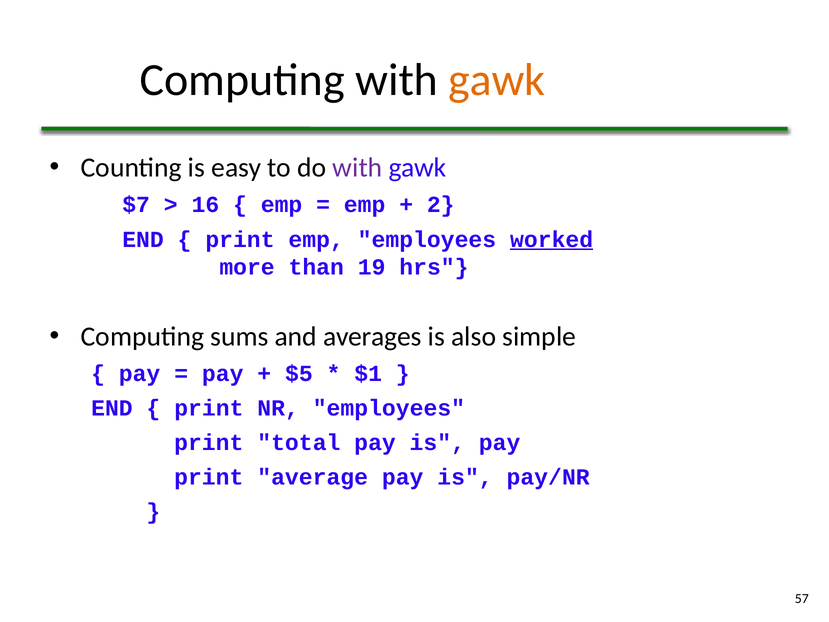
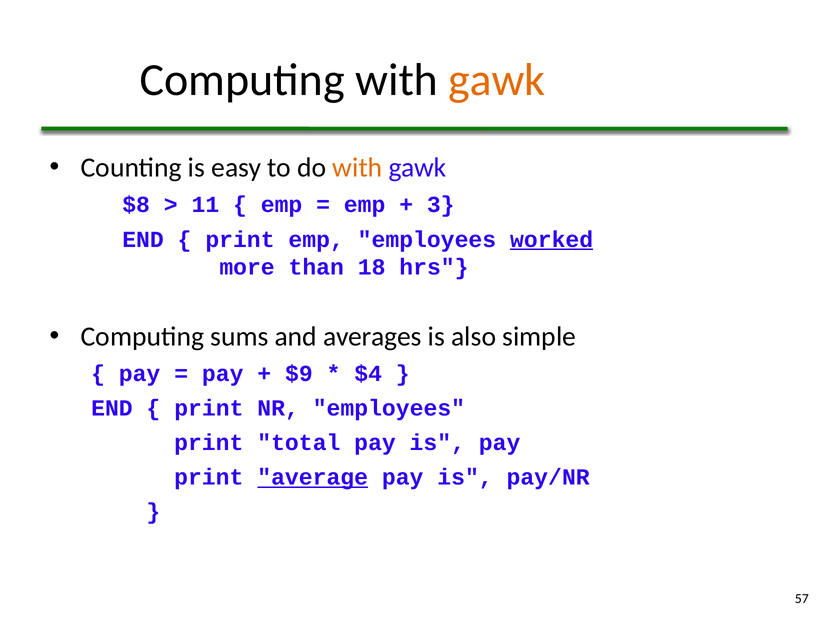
with colour: purple -> orange (357, 168)
$7: $7 -> $8 (136, 205)
16: 16 -> 11 (205, 205)
2: 2 -> 3 (441, 205)
19: 19 -> 18 (372, 267)
$5: $5 -> $9 (299, 373)
$1: $1 -> $4 (368, 373)
average underline: none -> present (313, 477)
